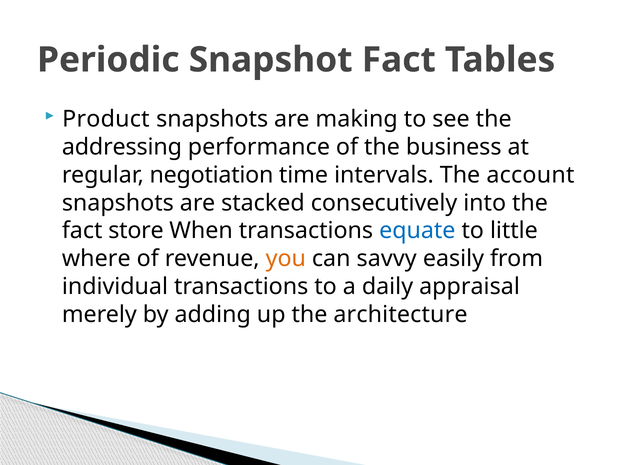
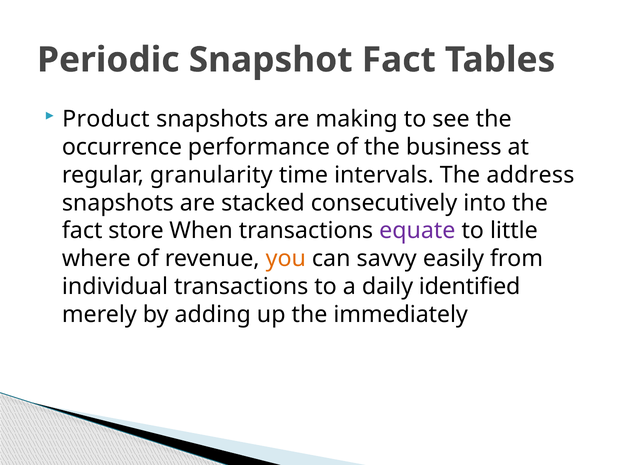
addressing: addressing -> occurrence (122, 147)
negotiation: negotiation -> granularity (211, 175)
account: account -> address (530, 175)
equate colour: blue -> purple (417, 231)
appraisal: appraisal -> identified (470, 287)
architecture: architecture -> immediately (401, 315)
